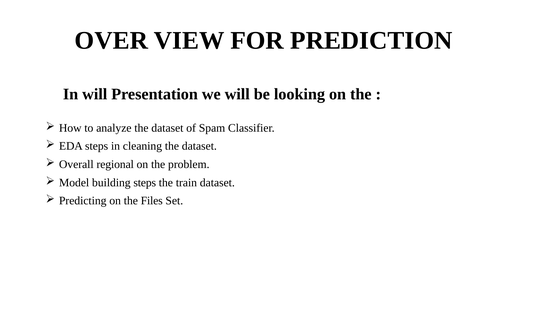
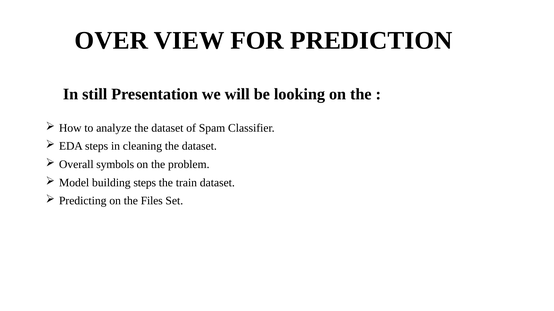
In will: will -> still (95, 94)
regional: regional -> symbols (115, 165)
